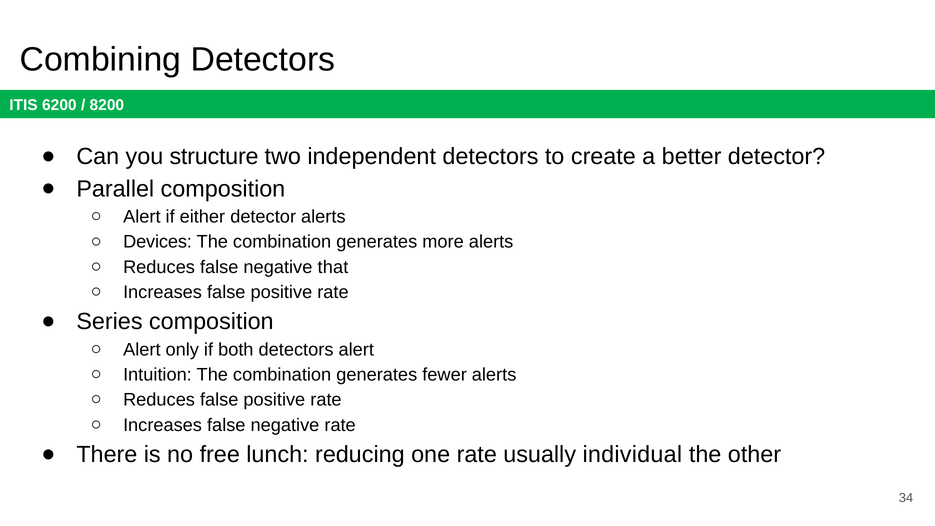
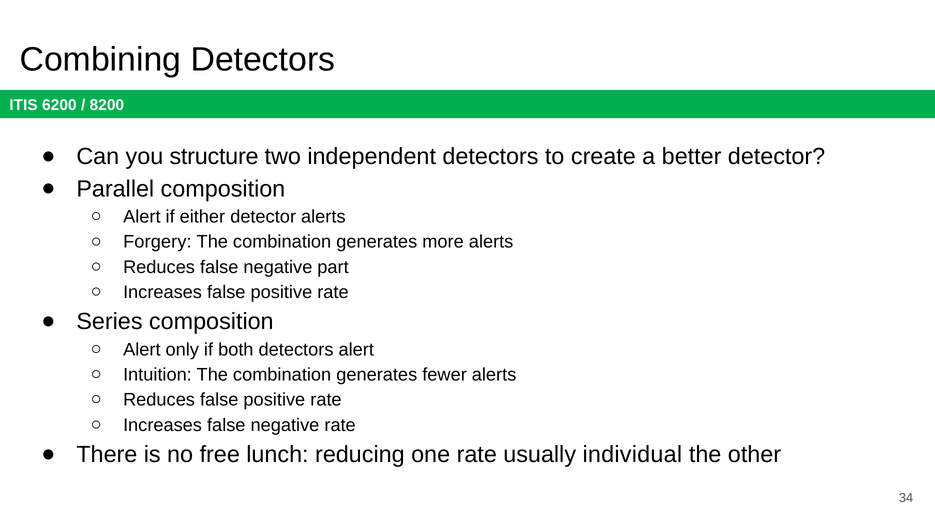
Devices: Devices -> Forgery (157, 242)
that: that -> part (333, 267)
